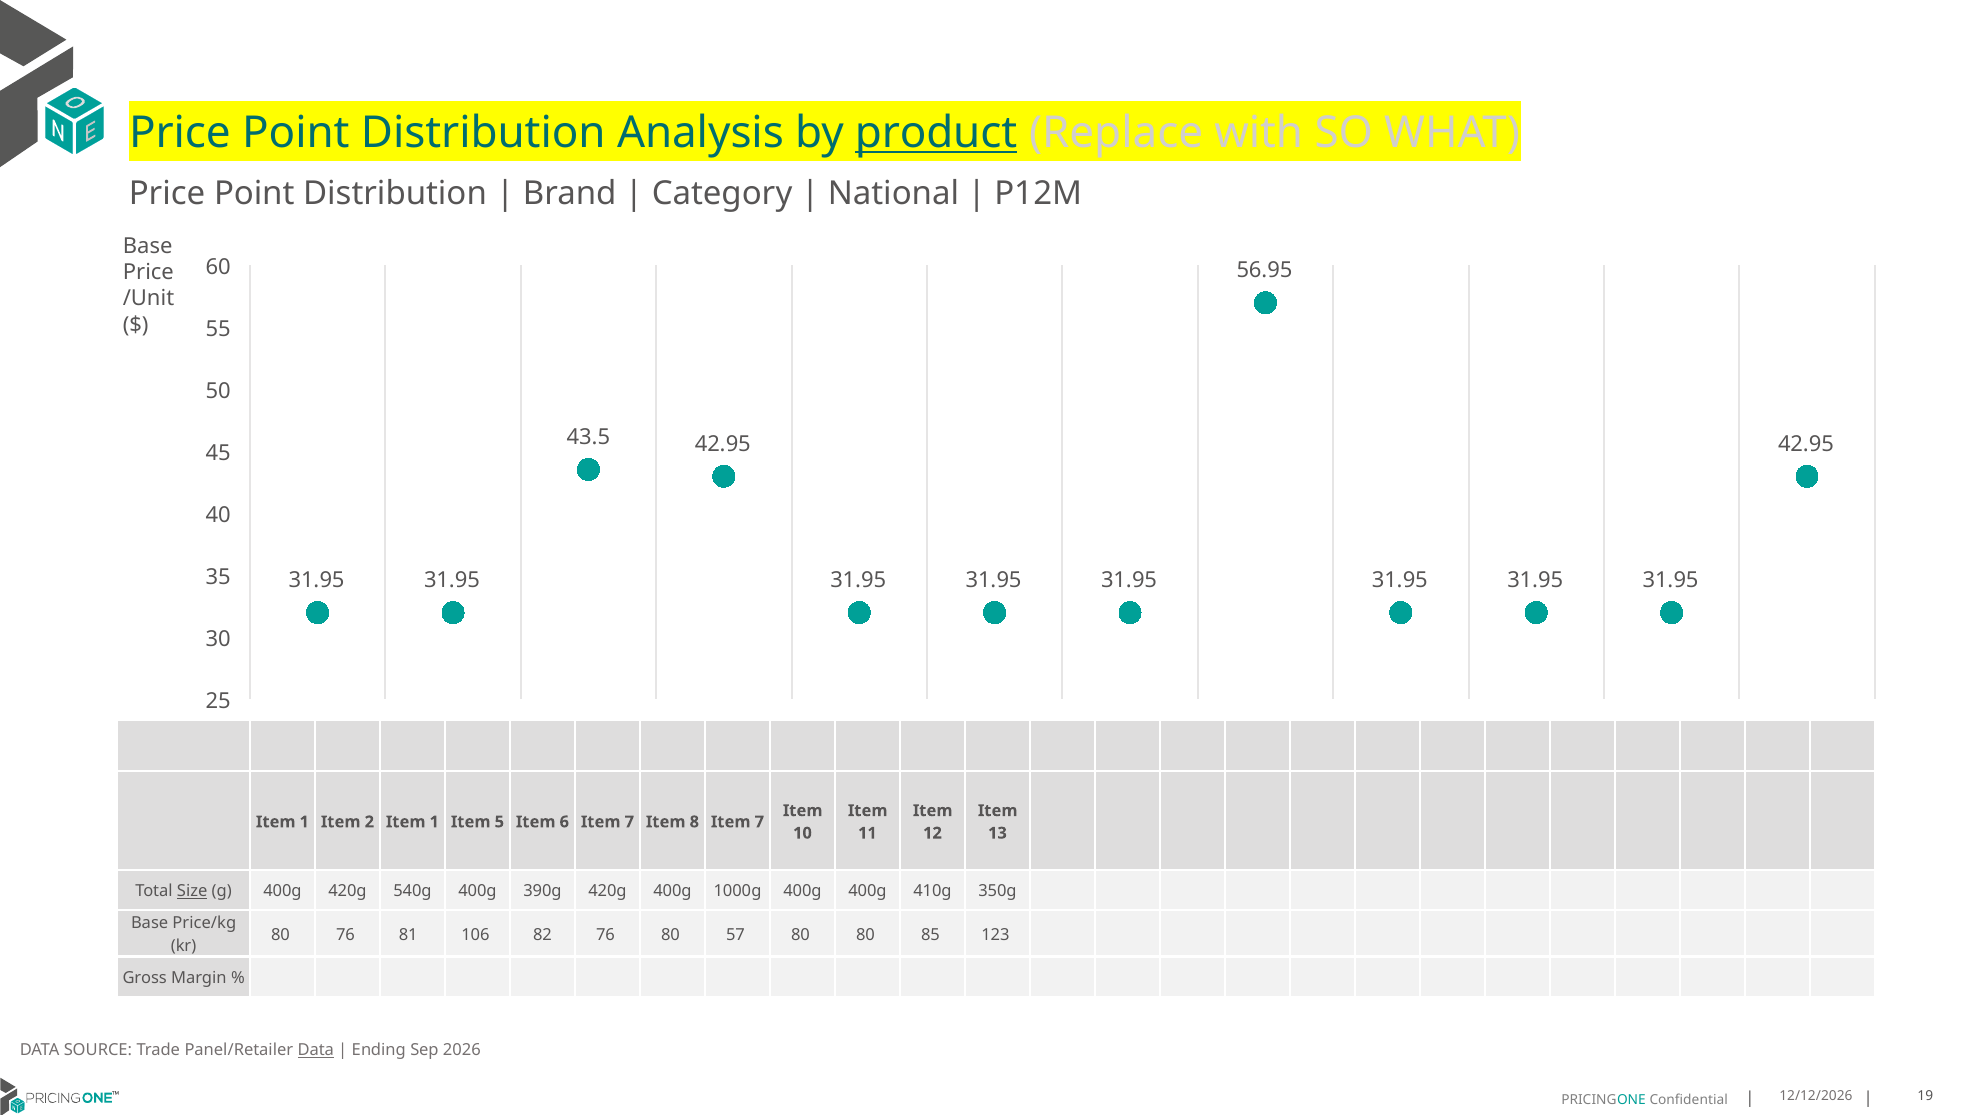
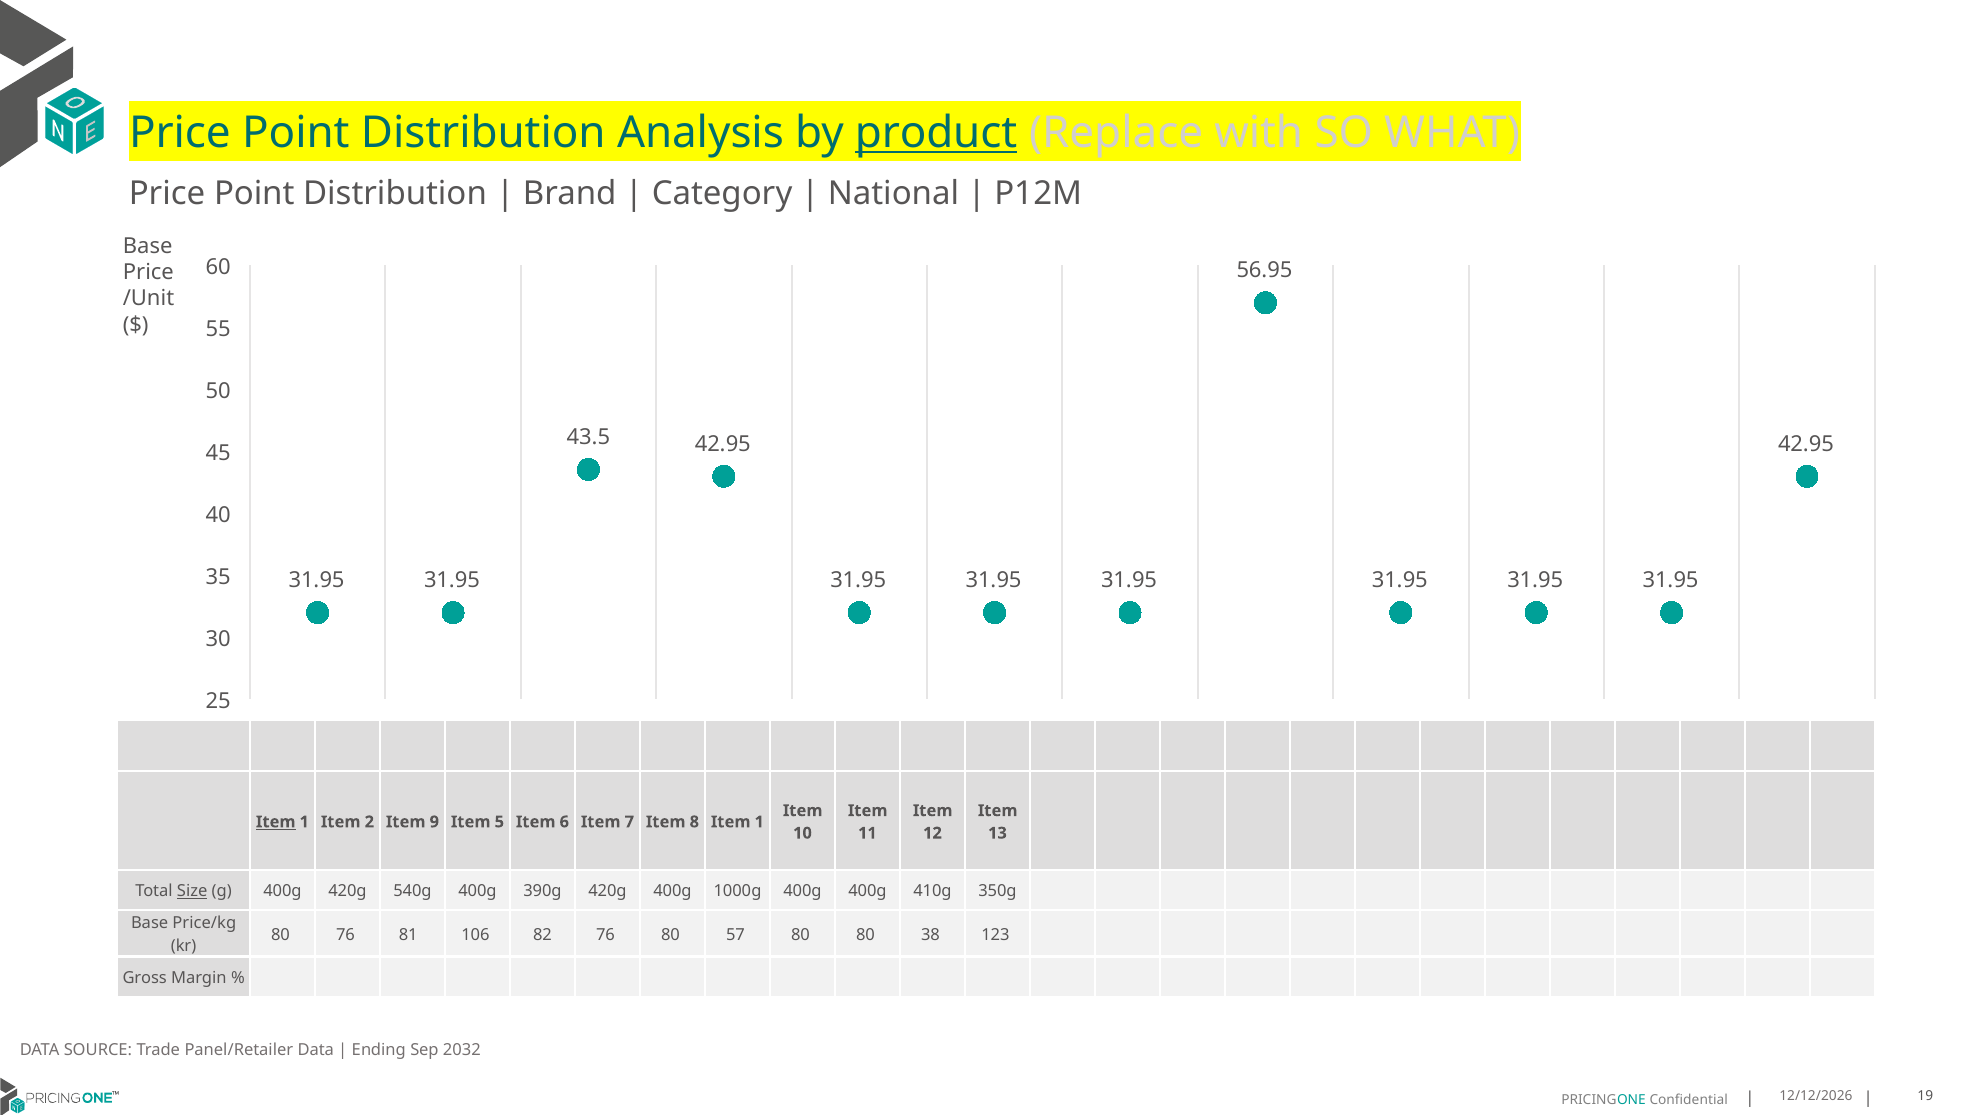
Item underline: none -> present (276, 822)
2 Item 1: 1 -> 9 (434, 822)
8 Item 7: 7 -> 1 (759, 822)
85: 85 -> 38 (930, 935)
Data underline: present -> none (316, 1050)
2026: 2026 -> 2032 (462, 1050)
